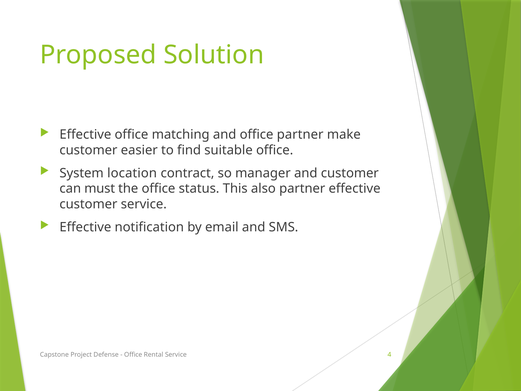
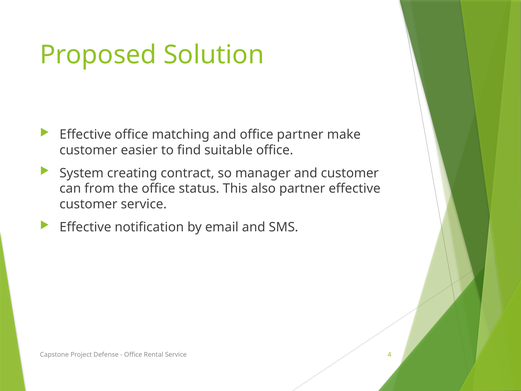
location: location -> creating (132, 173)
must: must -> from (100, 189)
